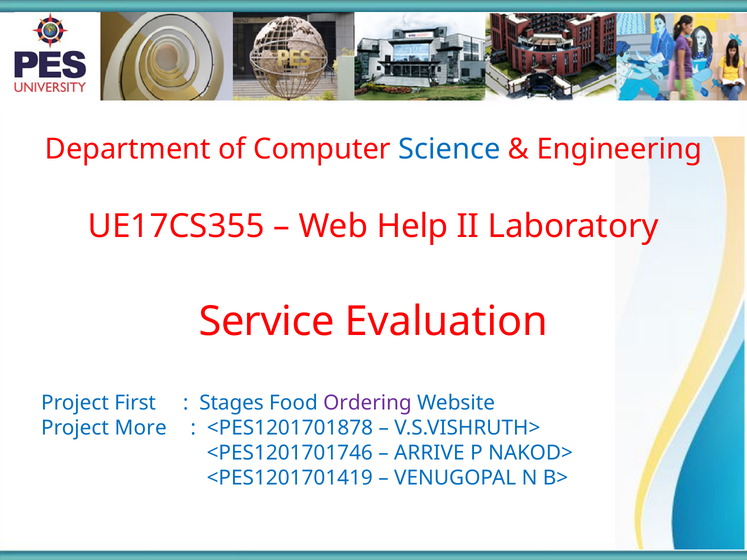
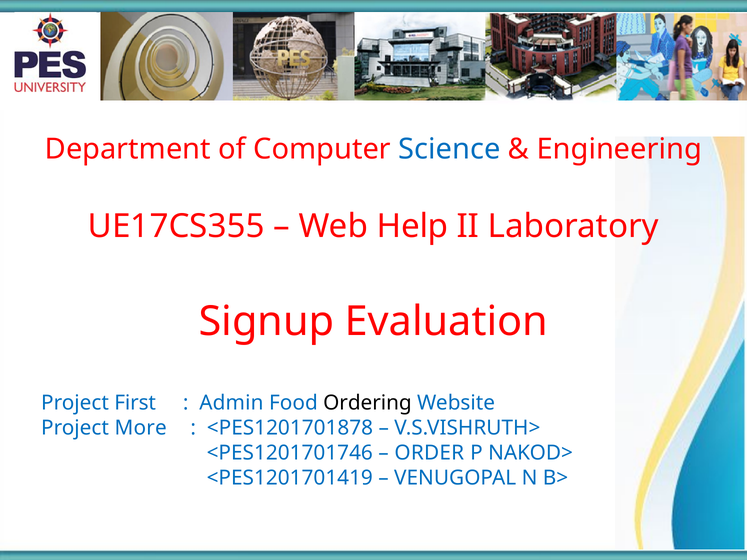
Service: Service -> Signup (266, 322)
Stages: Stages -> Admin (231, 403)
Ordering colour: purple -> black (367, 403)
ARRIVE: ARRIVE -> ORDER (429, 453)
